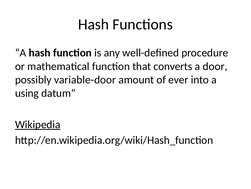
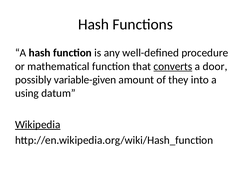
converts underline: none -> present (173, 66)
variable-door: variable-door -> variable-given (85, 79)
ever: ever -> they (178, 79)
